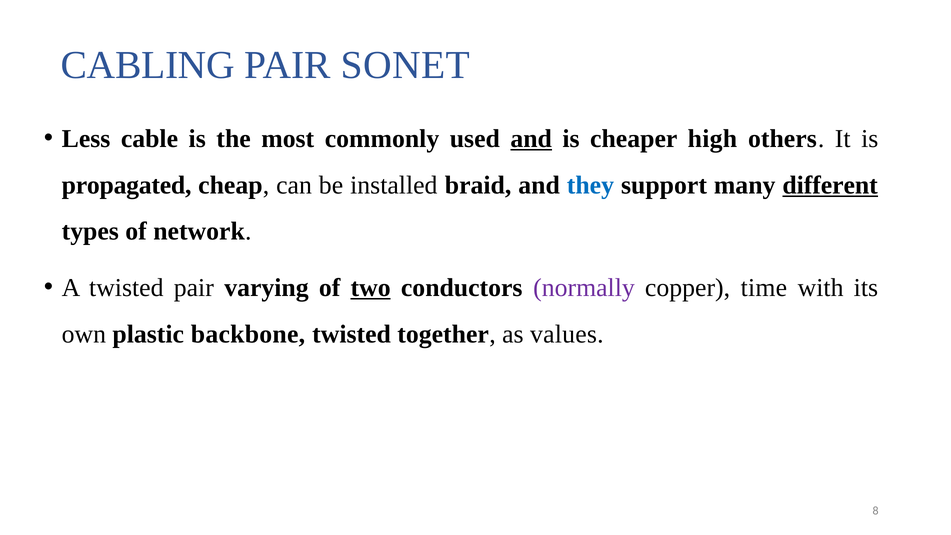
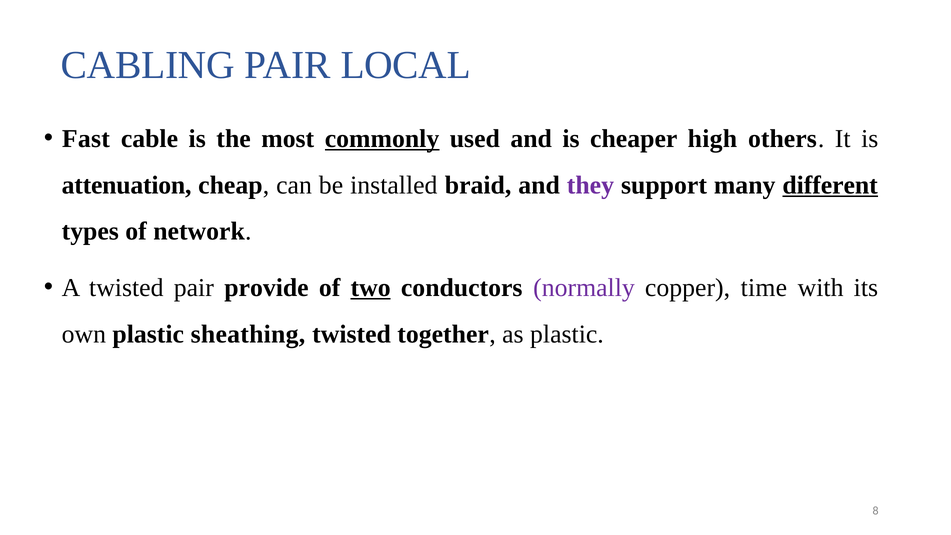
SONET: SONET -> LOCAL (406, 65)
Less: Less -> Fast (86, 139)
commonly underline: none -> present (382, 139)
and underline: present -> none (531, 139)
propagated: propagated -> attenuation (127, 185)
they colour: blue -> purple (590, 185)
varying: varying -> provide (266, 288)
backbone: backbone -> sheathing (248, 334)
as values: values -> plastic (567, 334)
